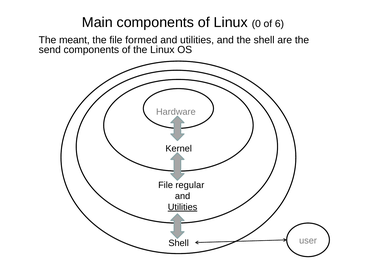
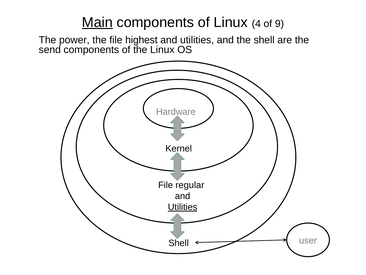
Main underline: none -> present (97, 22)
0: 0 -> 4 (256, 24)
6: 6 -> 9 (279, 24)
meant: meant -> power (74, 40)
formed: formed -> highest (141, 40)
